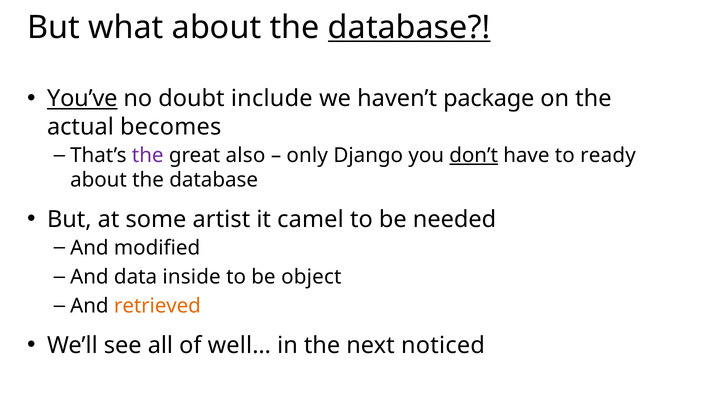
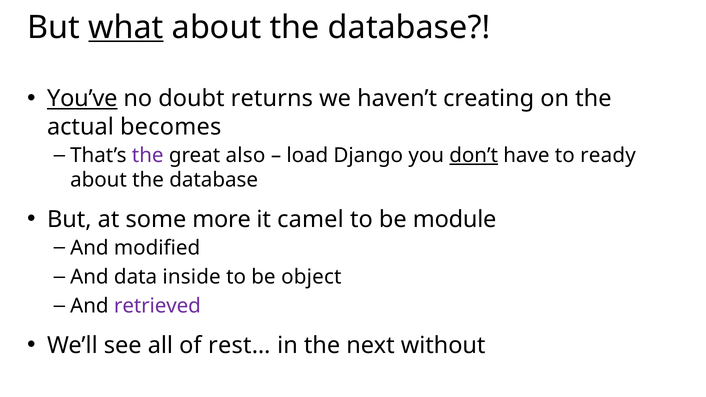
what underline: none -> present (126, 27)
database underline: present -> none (409, 27)
include: include -> returns (272, 99)
package: package -> creating (489, 99)
only: only -> load (307, 155)
artist: artist -> more (222, 219)
needed: needed -> module (455, 219)
retrieved colour: orange -> purple (157, 306)
well…: well… -> rest… (239, 345)
noticed: noticed -> without (443, 345)
